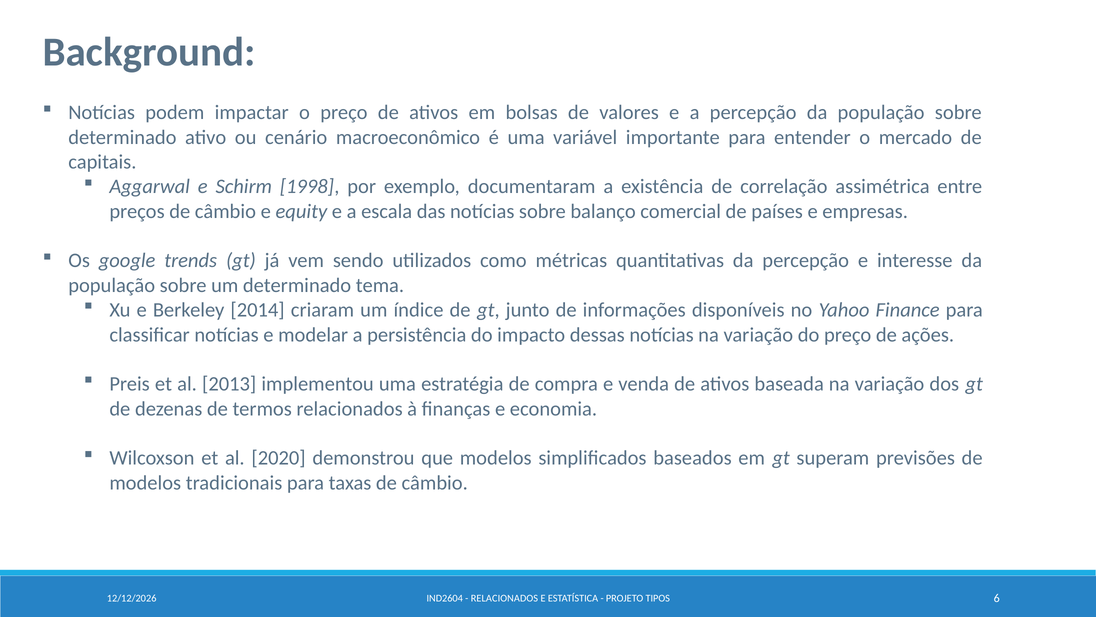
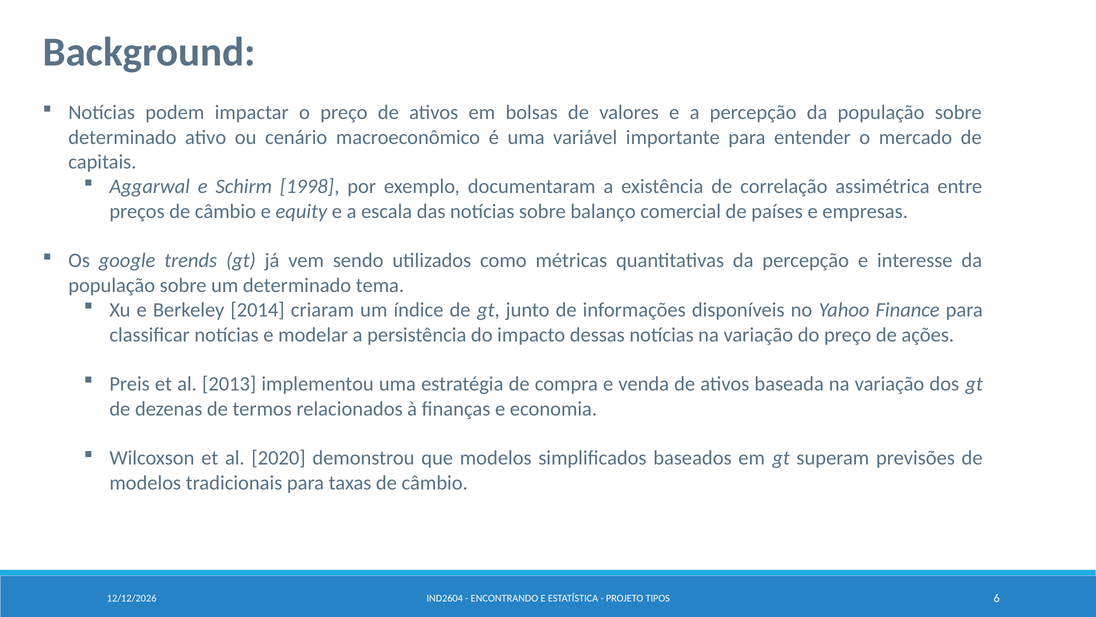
RELACIONADOS: RELACIONADOS -> ENCONTRANDO (504, 598)
